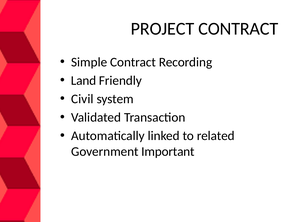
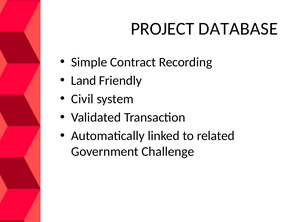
PROJECT CONTRACT: CONTRACT -> DATABASE (238, 29)
Important: Important -> Challenge (168, 152)
